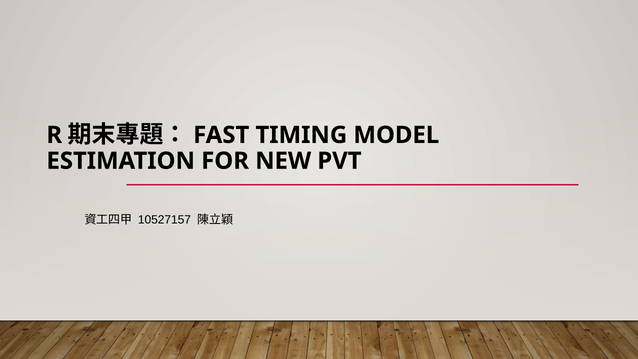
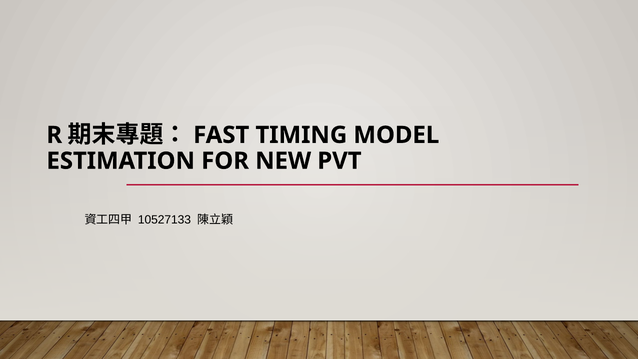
10527157: 10527157 -> 10527133 (164, 220)
